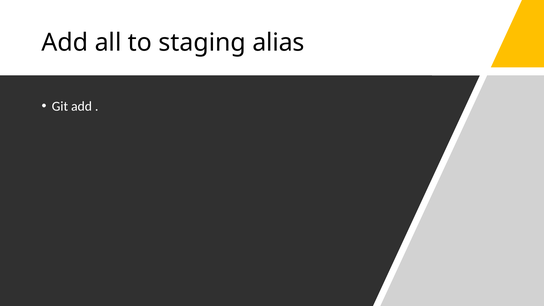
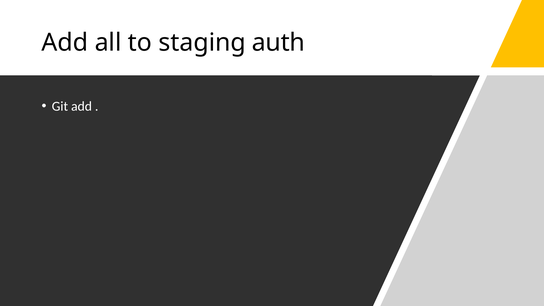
alias: alias -> auth (278, 43)
